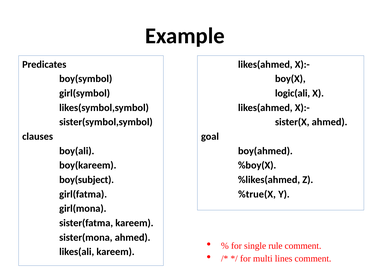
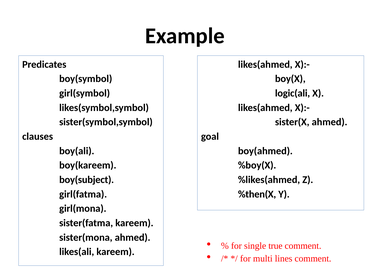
%true(X: %true(X -> %then(X (257, 194)
rule: rule -> true (275, 245)
